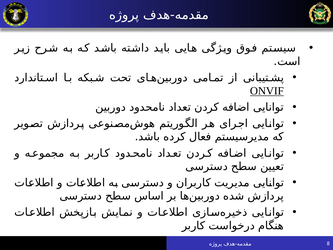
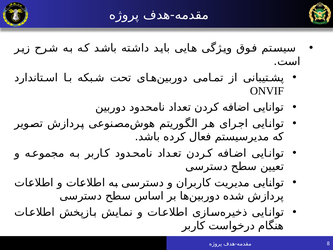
ONVIF underline: present -> none (267, 91)
